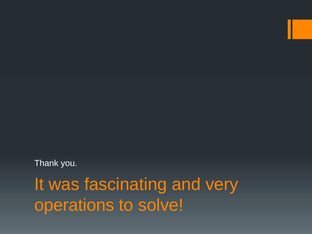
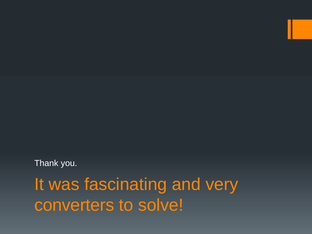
operations: operations -> converters (74, 205)
